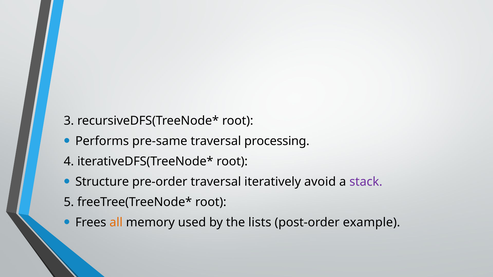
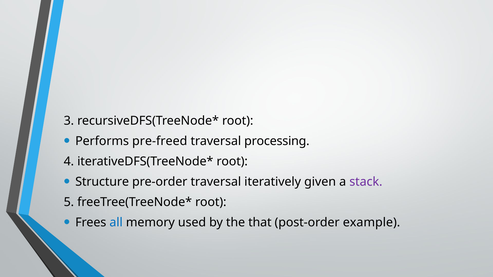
pre-same: pre-same -> pre-freed (160, 141)
avoid: avoid -> given (320, 182)
all colour: orange -> blue (116, 223)
lists: lists -> that (260, 223)
